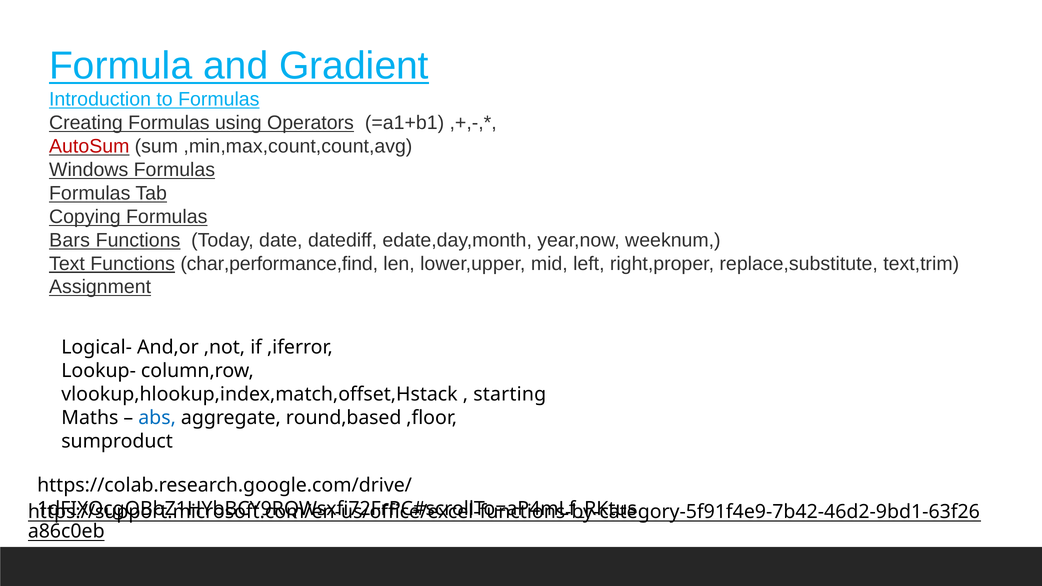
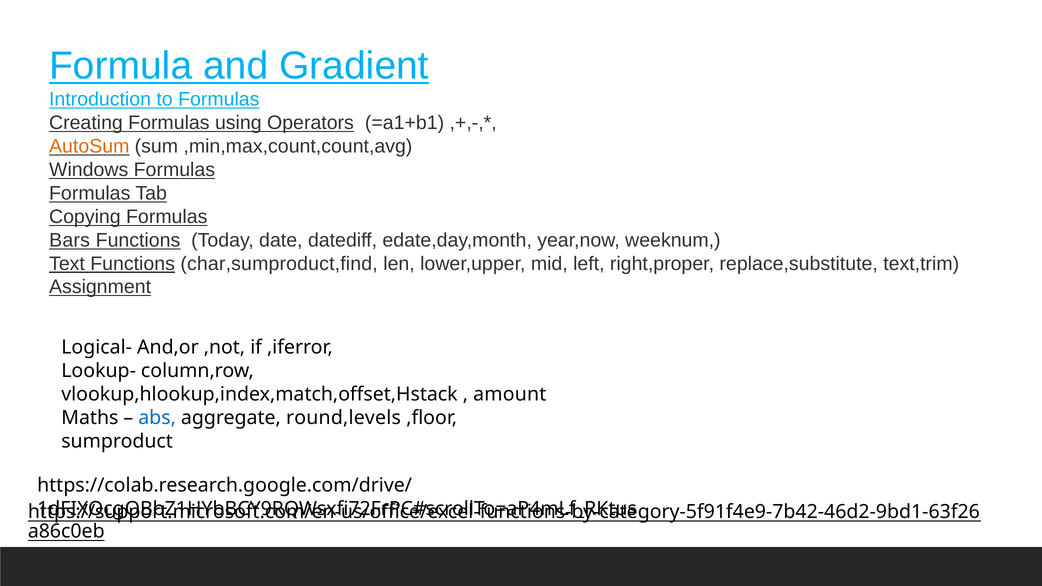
AutoSum colour: red -> orange (89, 146)
char,performance,find: char,performance,find -> char,sumproduct,find (279, 264)
starting: starting -> amount (510, 395)
round,based: round,based -> round,levels (343, 418)
